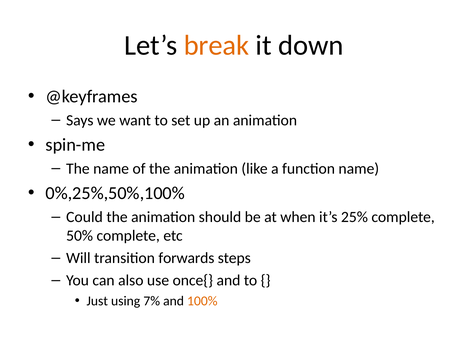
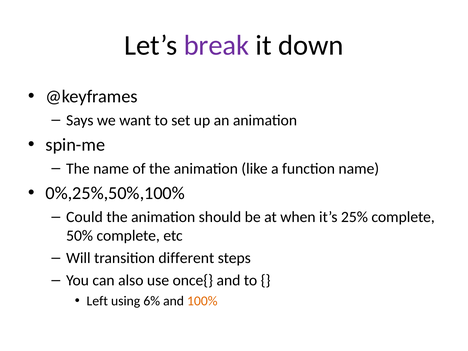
break colour: orange -> purple (216, 45)
forwards: forwards -> different (186, 258)
Just: Just -> Left (97, 301)
7%: 7% -> 6% (152, 301)
